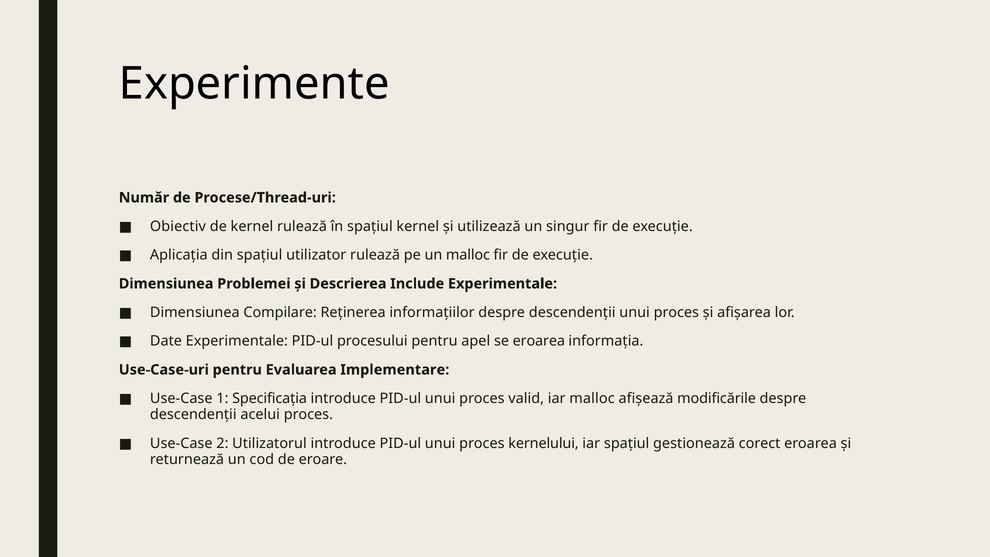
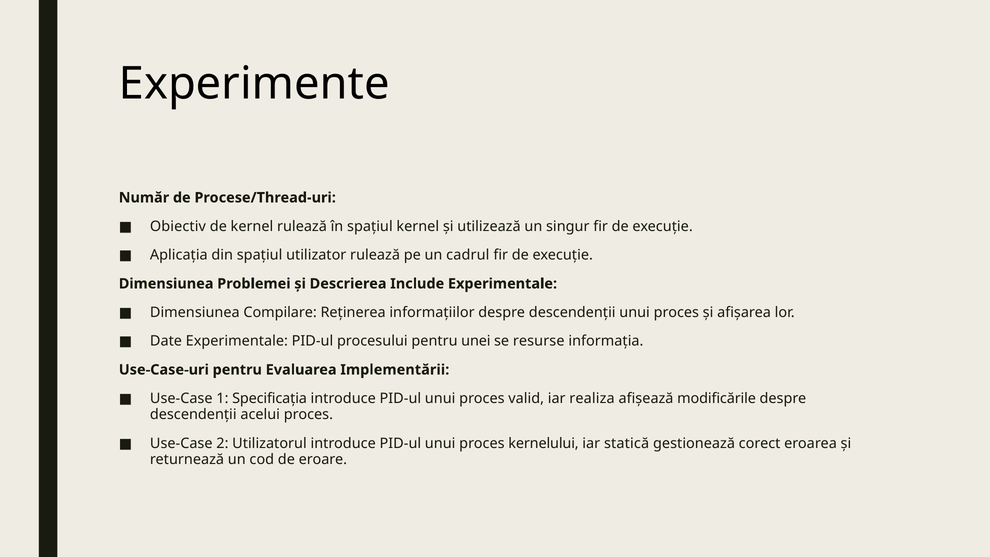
un malloc: malloc -> cadrul (468, 255)
apel: apel -> unei (476, 341)
se eroarea: eroarea -> resurse (539, 341)
Implementare: Implementare -> Implementării (395, 370)
iar malloc: malloc -> realiza (592, 398)
iar spațiul: spațiul -> statică (627, 443)
